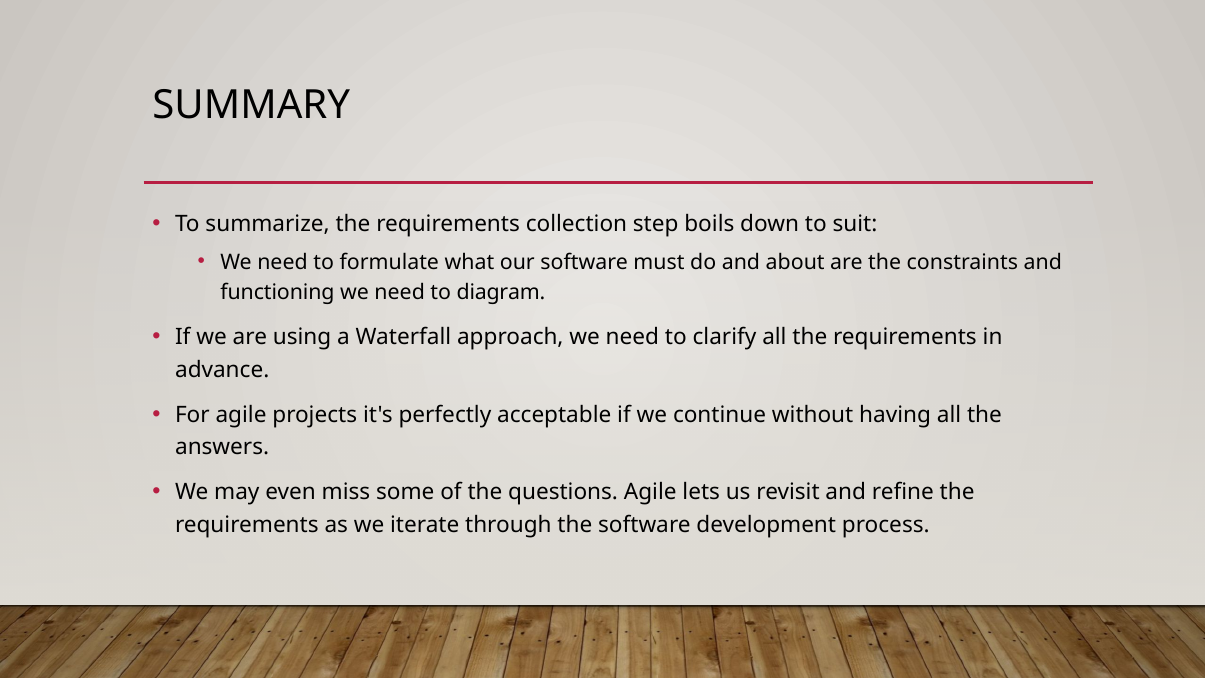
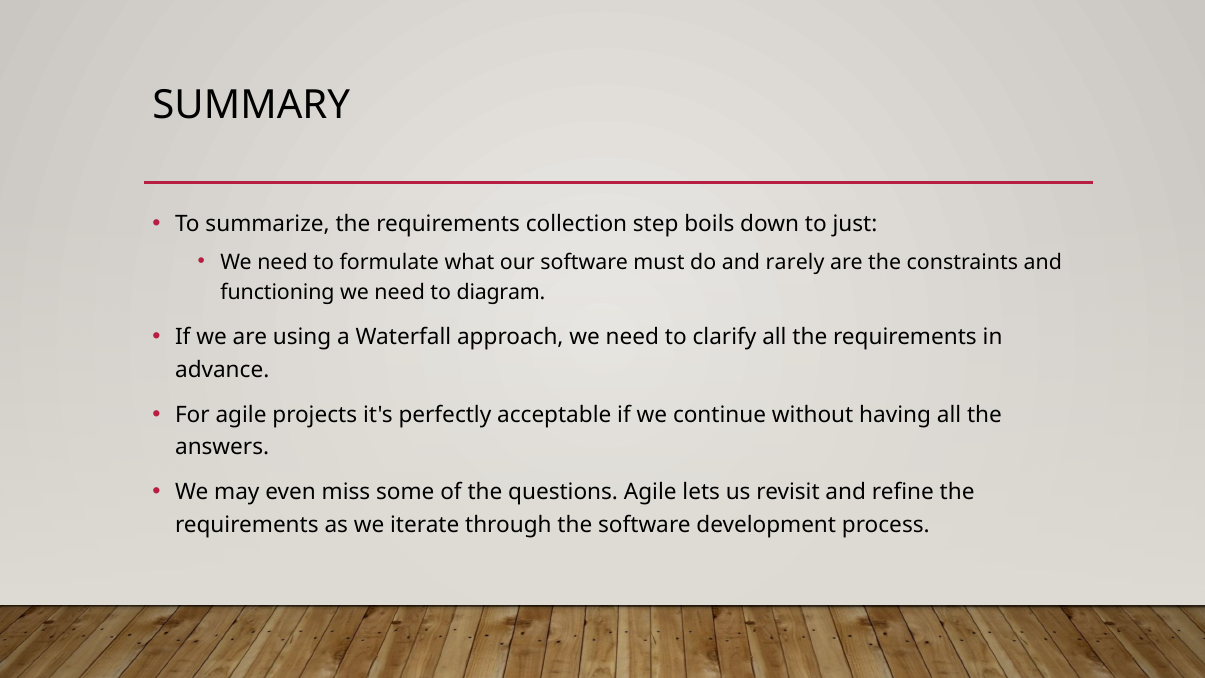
suit: suit -> just (855, 224)
about: about -> rarely (795, 262)
